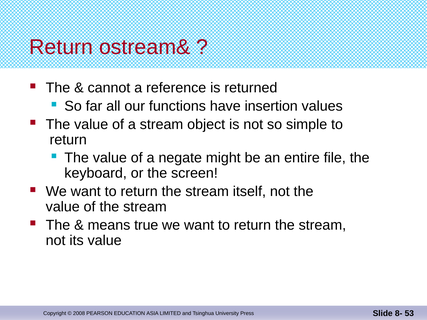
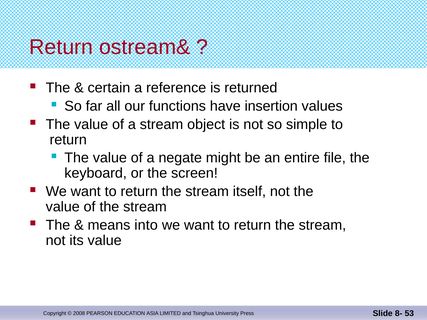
cannot: cannot -> certain (109, 88)
true: true -> into (146, 225)
